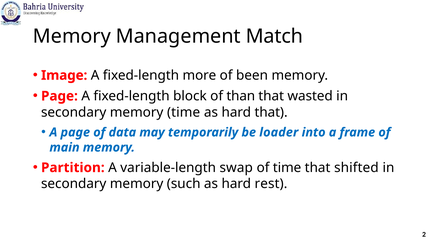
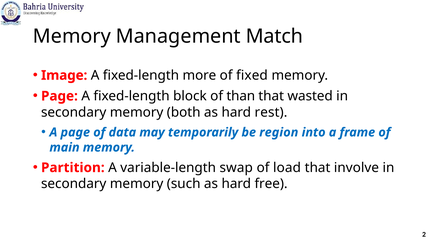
been: been -> fixed (252, 75)
memory time: time -> both (184, 112)
hard that: that -> rest (271, 112)
loader: loader -> region (279, 132)
of time: time -> load (287, 168)
shifted: shifted -> involve (356, 168)
rest: rest -> free (271, 184)
